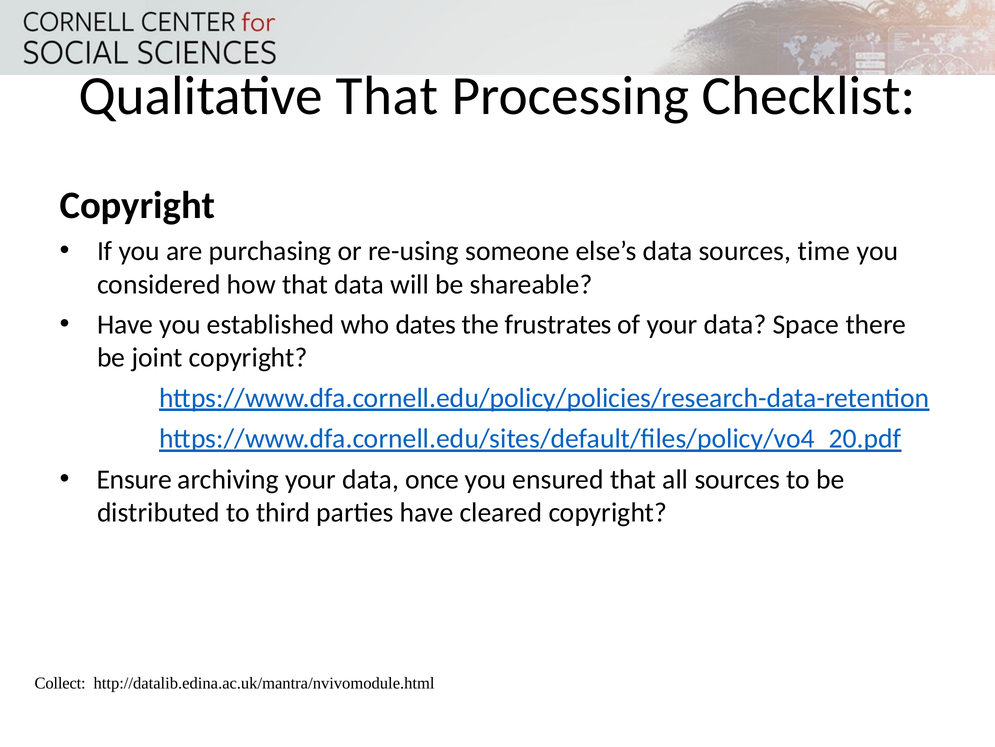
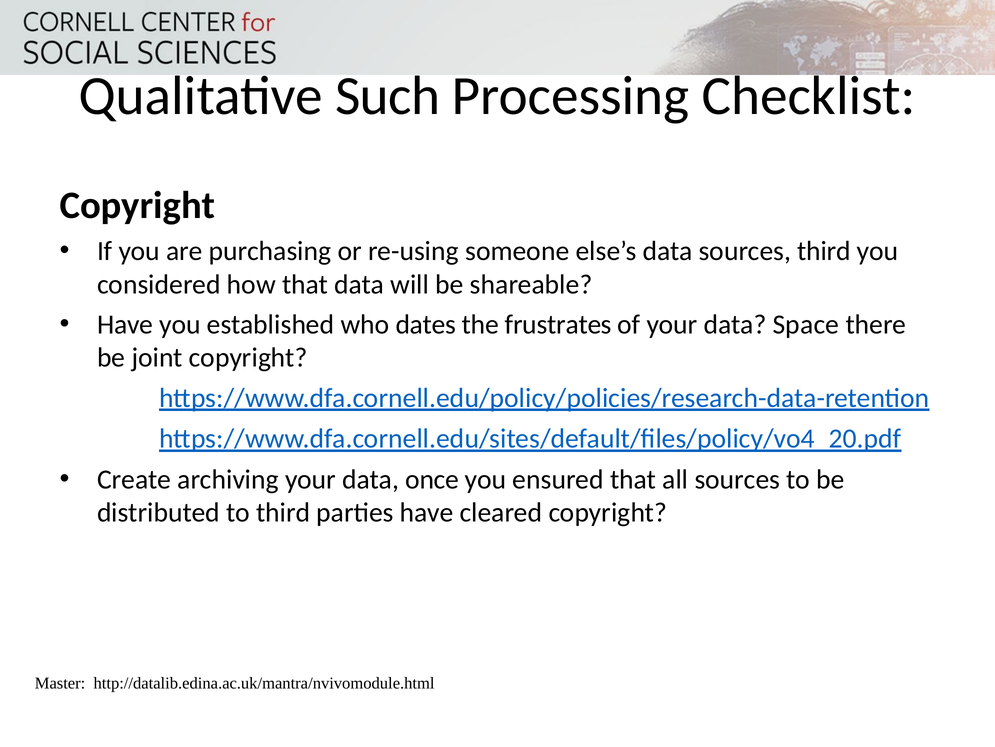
Qualitative That: That -> Such (388, 96)
sources time: time -> third (824, 251)
Ensure: Ensure -> Create (134, 479)
Collect: Collect -> Master (60, 683)
